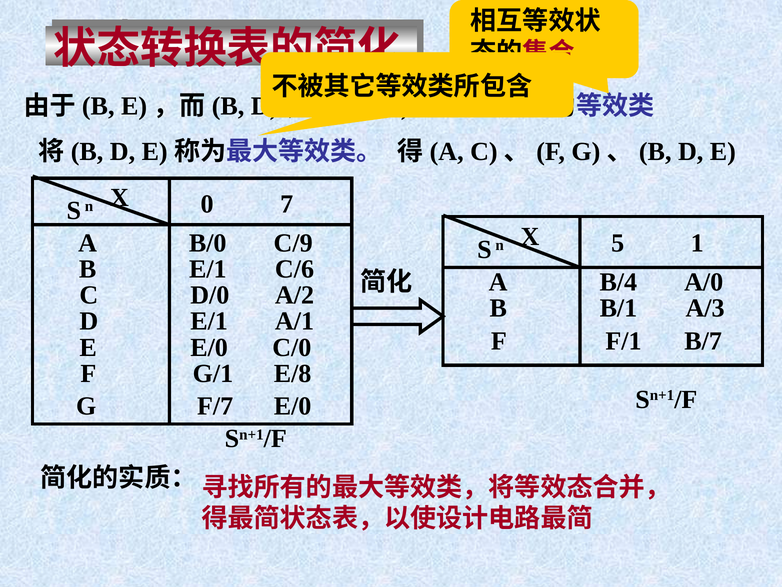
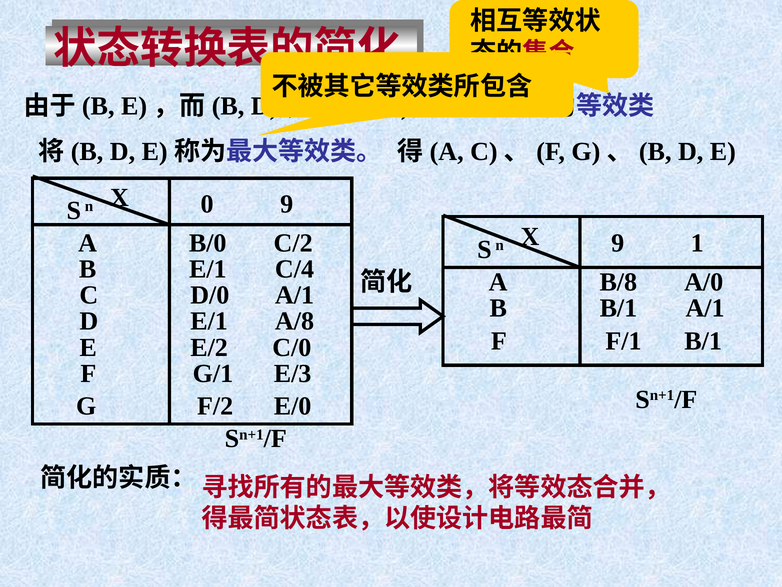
0 7: 7 -> 9 (287, 204)
C/9: C/9 -> C/2 (293, 243)
5: 5 -> 9 (618, 243)
C/6: C/6 -> C/4 (295, 269)
B/4: B/4 -> B/8 (618, 282)
D/0 A/2: A/2 -> A/1 (295, 295)
B/1 A/3: A/3 -> A/1 (705, 308)
A/1: A/1 -> A/8 (295, 321)
F/1 B/7: B/7 -> B/1 (703, 341)
E E/0: E/0 -> E/2 (209, 347)
E/8: E/8 -> E/3 (293, 373)
F/7: F/7 -> F/2 (215, 406)
